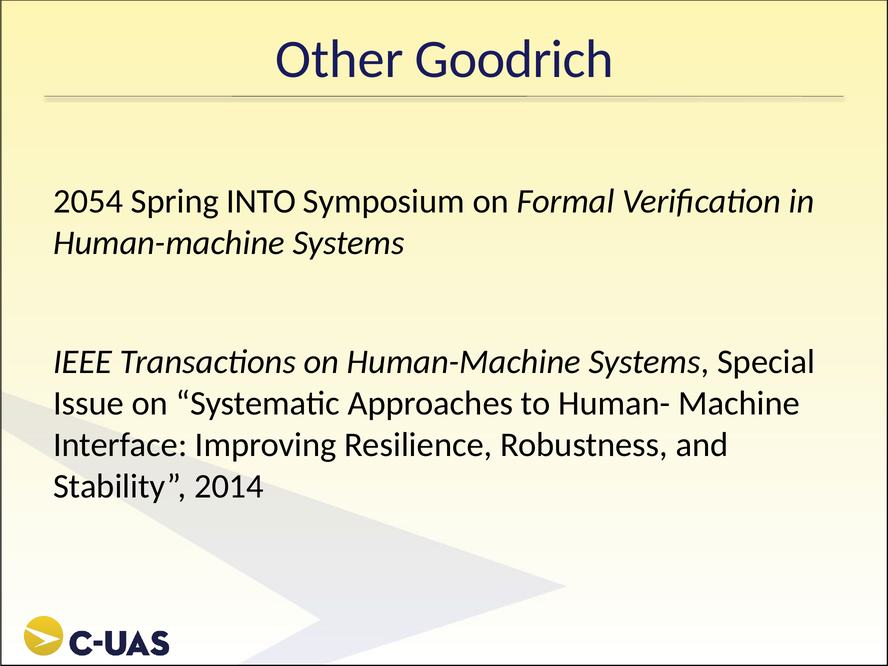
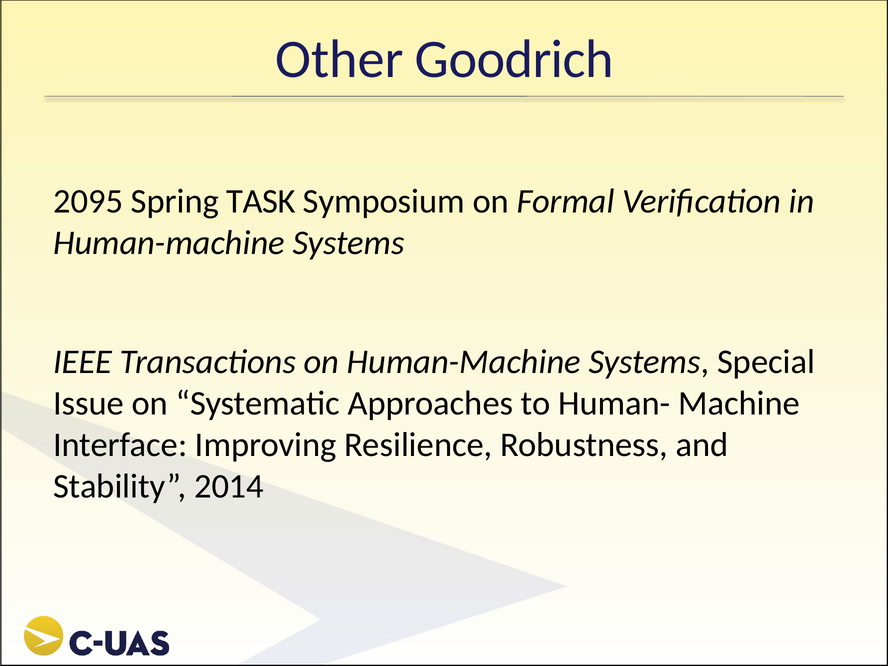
2054: 2054 -> 2095 (88, 201)
INTO: INTO -> TASK (261, 201)
